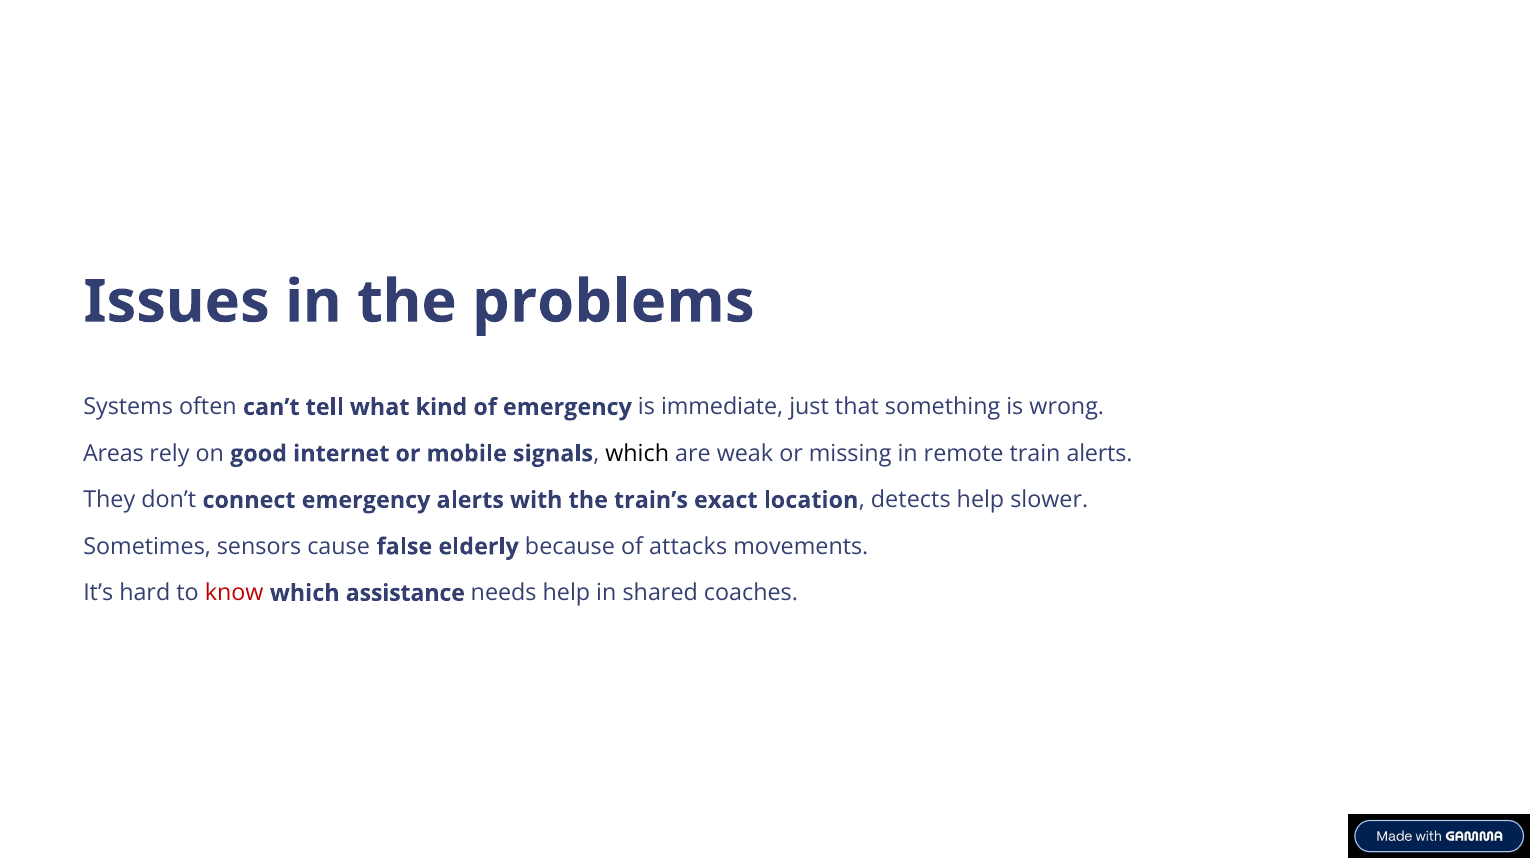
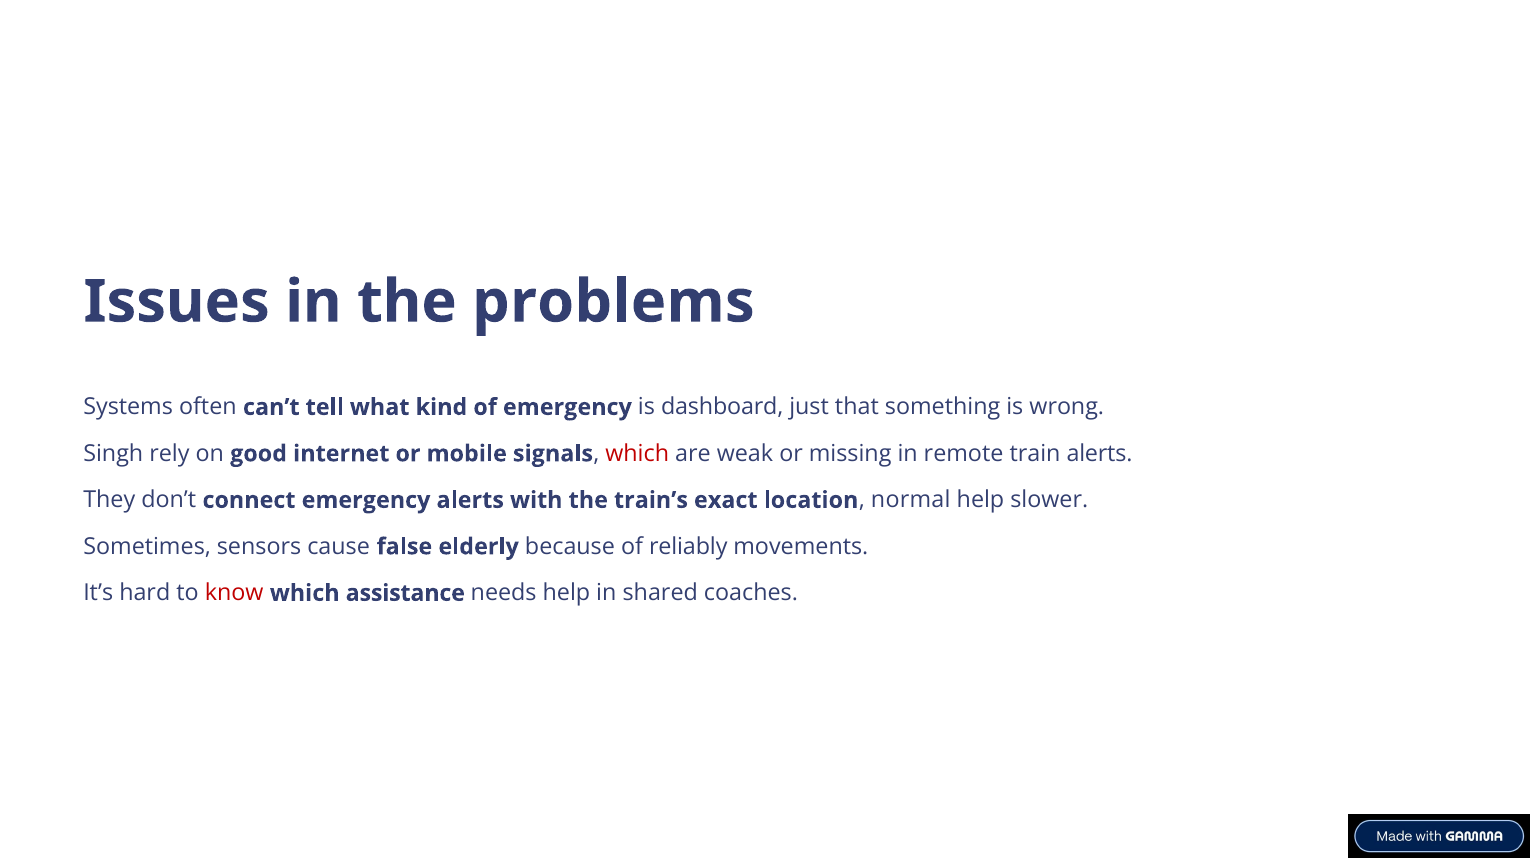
immediate: immediate -> dashboard (722, 407)
Areas: Areas -> Singh (113, 453)
which colour: black -> red (637, 453)
detects: detects -> normal (911, 500)
attacks: attacks -> reliably (688, 546)
